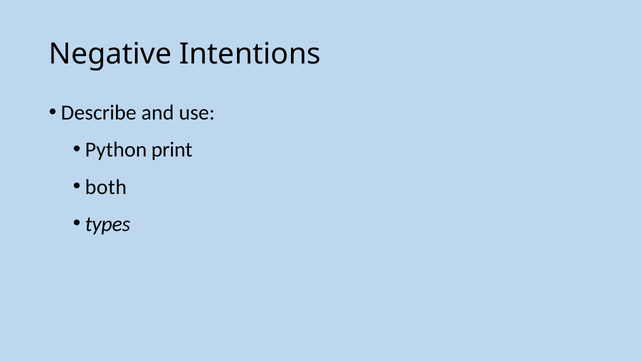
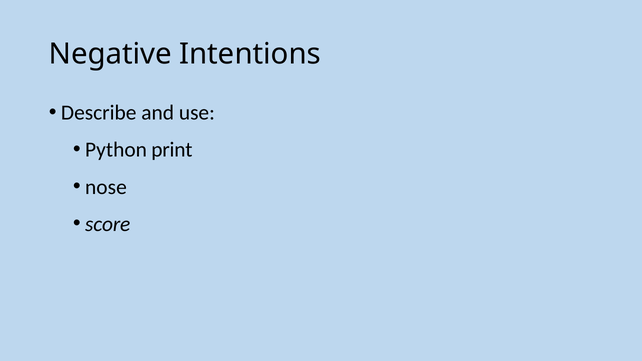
both: both -> nose (106, 187)
types: types -> score (108, 224)
